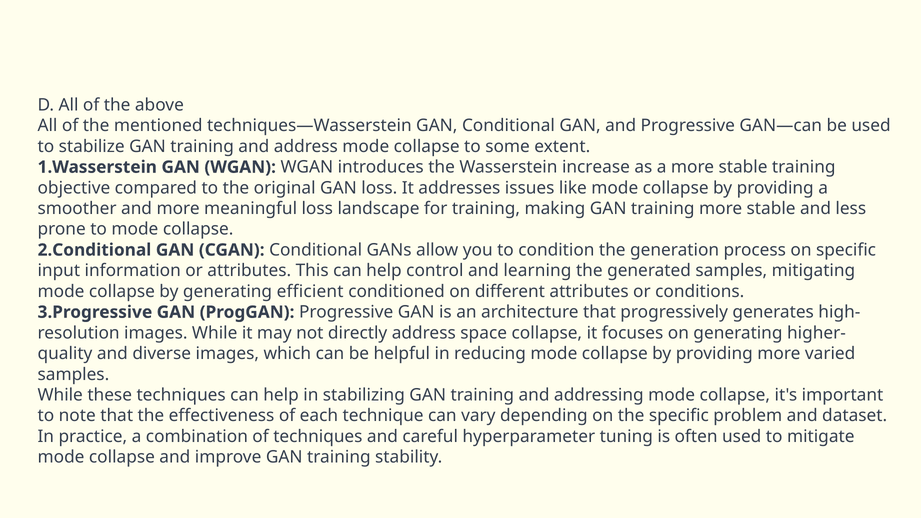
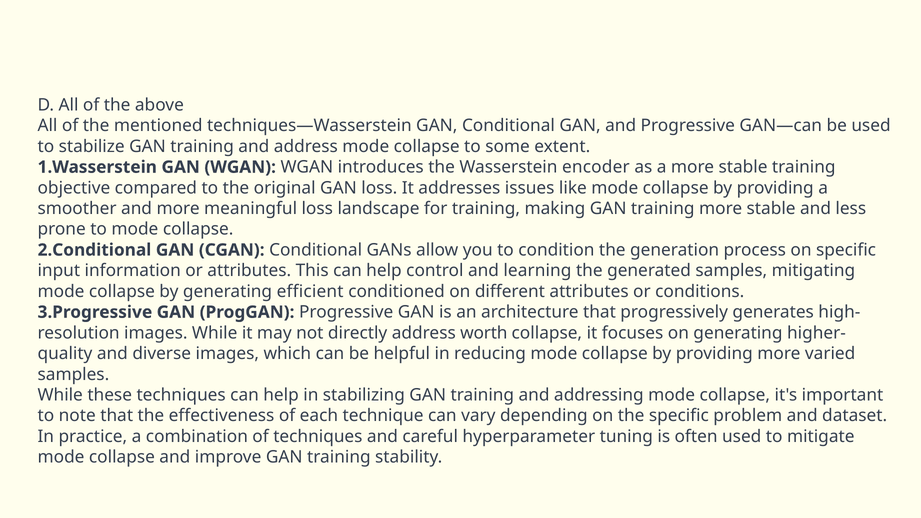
increase: increase -> encoder (596, 167)
space: space -> worth (484, 333)
